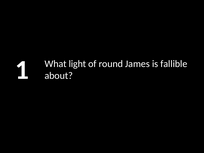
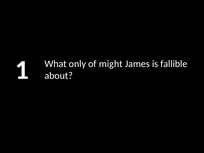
light: light -> only (77, 64)
round: round -> might (111, 64)
